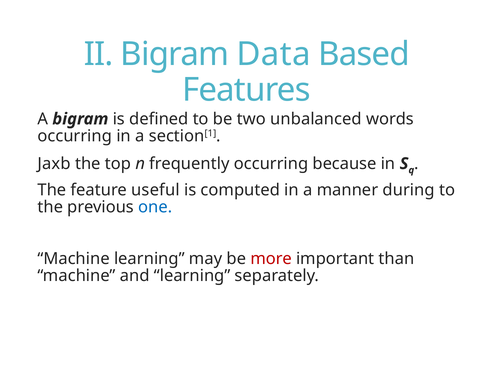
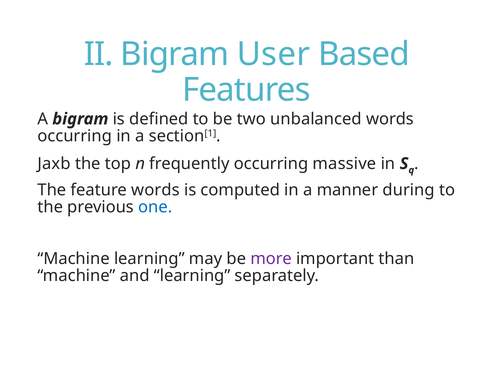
Data: Data -> User (274, 54)
because: because -> massive (344, 164)
feature useful: useful -> words (155, 190)
more colour: red -> purple (271, 259)
